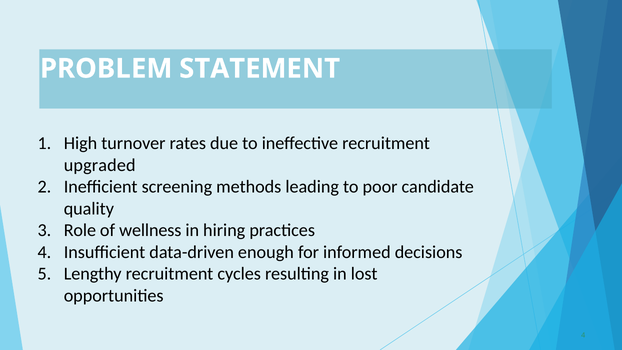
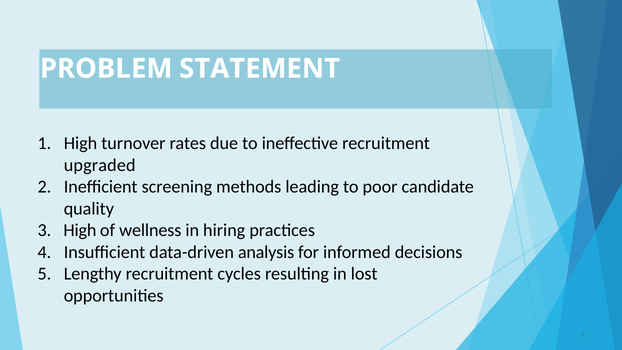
Role: Role -> High (80, 230)
enough: enough -> analysis (266, 252)
